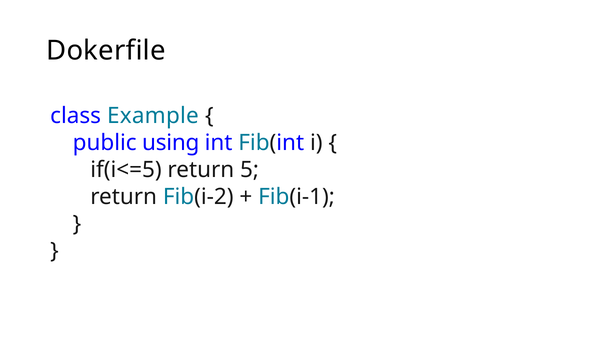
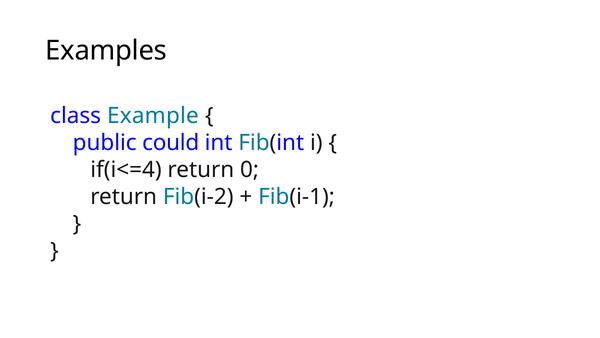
Dokerfile: Dokerfile -> Examples (106, 50)
using: using -> could (171, 143)
if(i<=5: if(i<=5 -> if(i<=4 (126, 170)
5: 5 -> 0 (250, 170)
